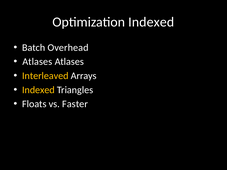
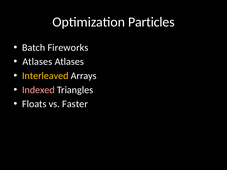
Optimization Indexed: Indexed -> Particles (151, 22)
Overhead: Overhead -> Fireworks (68, 48)
Indexed colour: yellow -> pink (38, 90)
